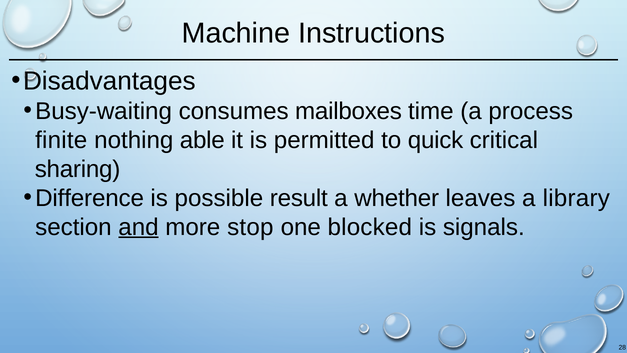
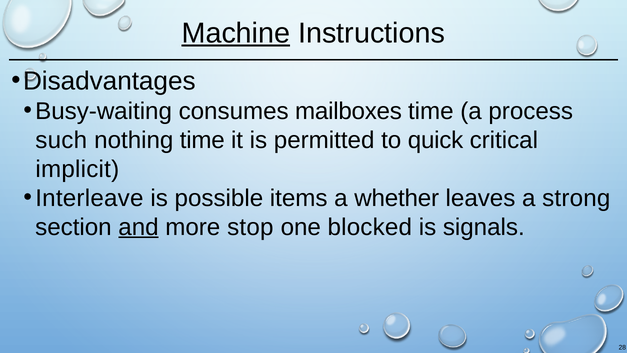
Machine underline: none -> present (236, 33)
finite: finite -> such (61, 140)
nothing able: able -> time (202, 140)
sharing: sharing -> implicit (77, 169)
Difference: Difference -> Interleave (89, 198)
result: result -> items (299, 198)
library: library -> strong (576, 198)
